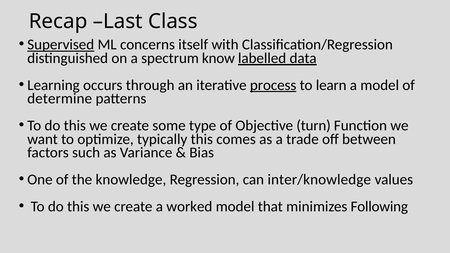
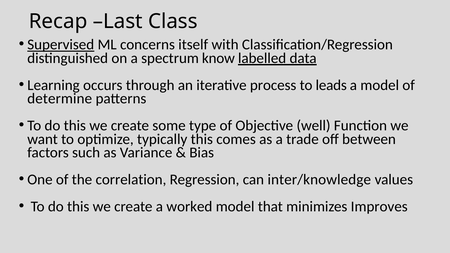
process underline: present -> none (273, 85)
learn: learn -> leads (331, 85)
turn: turn -> well (314, 126)
knowledge: knowledge -> correlation (131, 180)
Following: Following -> Improves (379, 207)
